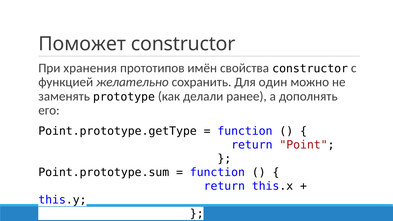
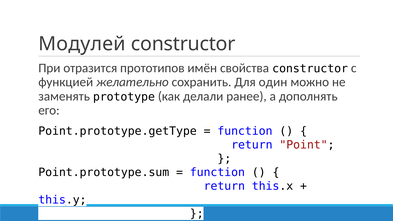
Поможет: Поможет -> Модулей (82, 44)
хранения: хранения -> отразится (90, 68)
